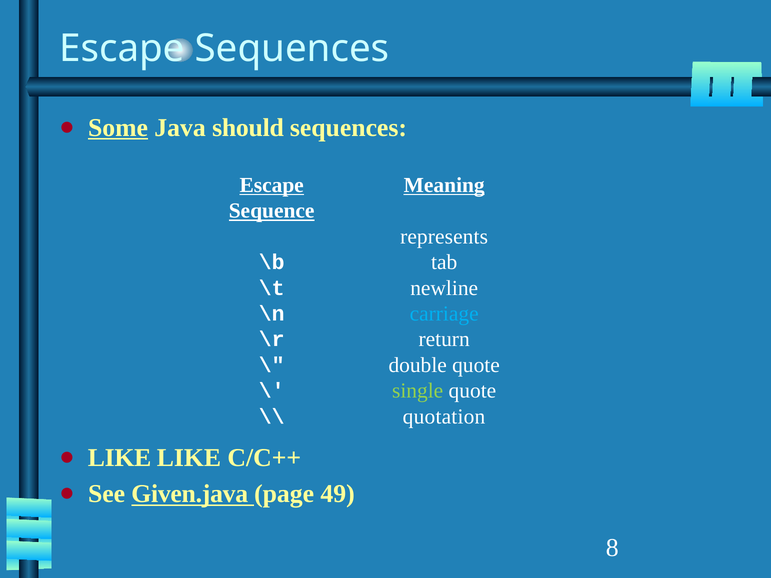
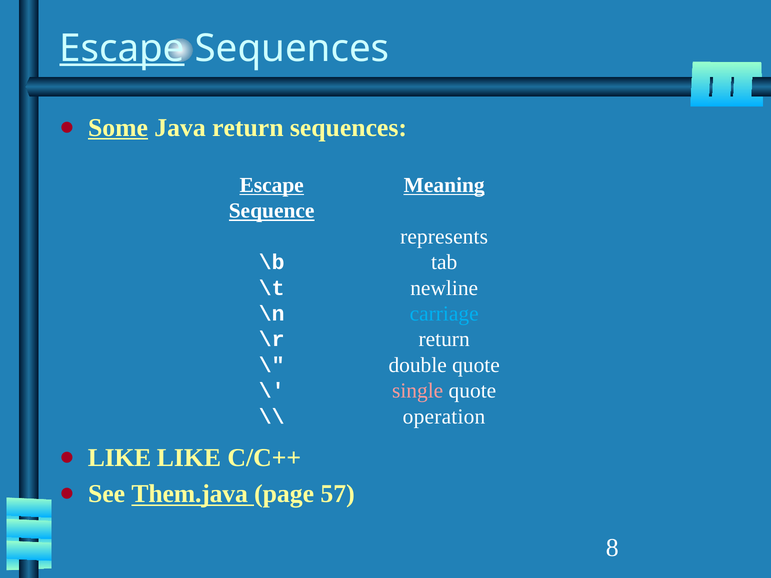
Escape underline: none -> present (122, 48)
Java should: should -> return (248, 128)
single colour: light green -> pink (418, 391)
quotation: quotation -> operation (444, 417)
Given.java: Given.java -> Them.java (190, 494)
49: 49 -> 57 (338, 494)
